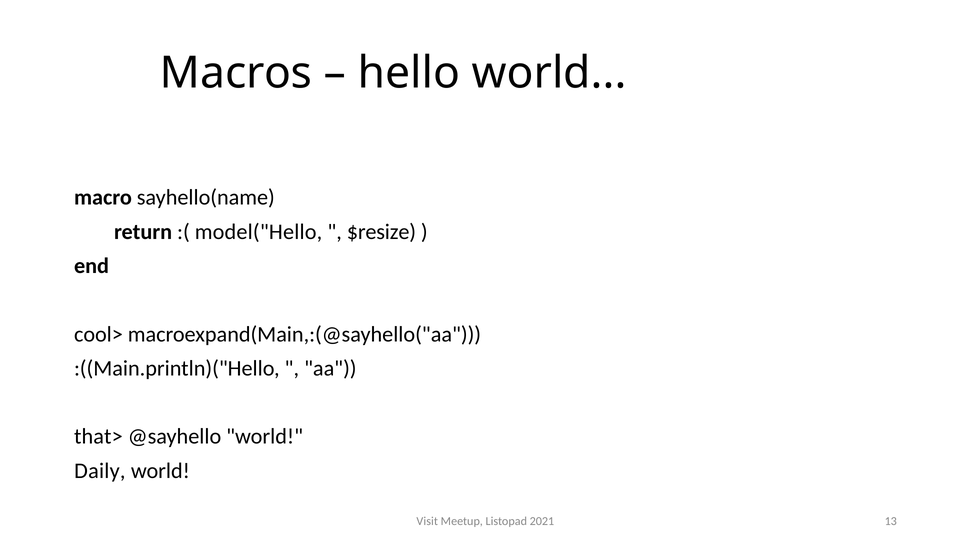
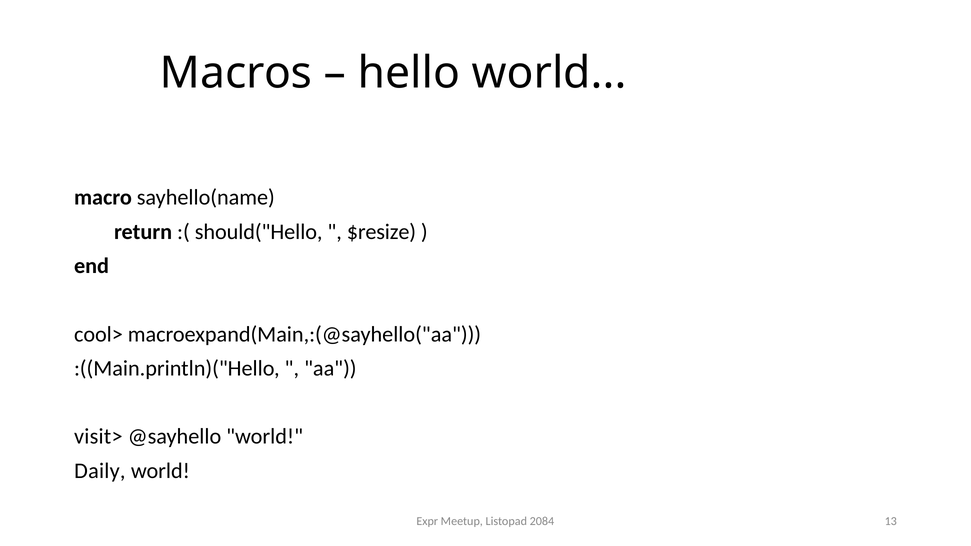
model("Hello: model("Hello -> should("Hello (259, 232)
that>: that> -> visit> (98, 437)
Visit: Visit -> Expr (427, 522)
2021: 2021 -> 2084 (542, 522)
